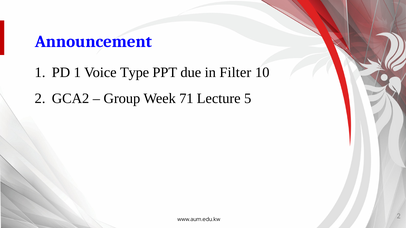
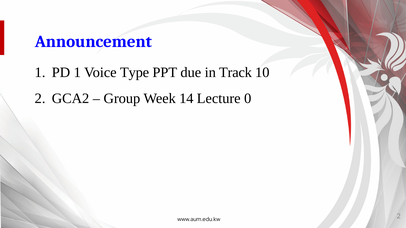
Filter: Filter -> Track (235, 73)
71: 71 -> 14 (186, 99)
5: 5 -> 0 (248, 99)
